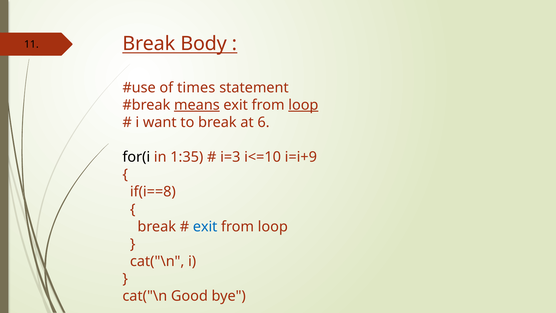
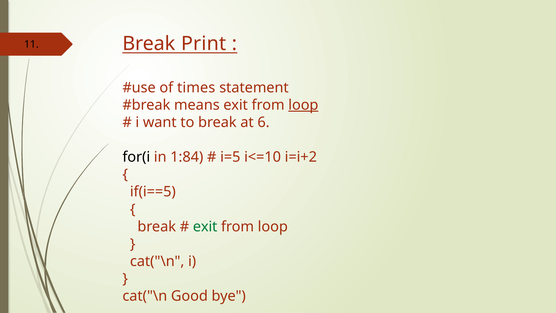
Body: Body -> Print (204, 44)
means underline: present -> none (197, 105)
1:35: 1:35 -> 1:84 (187, 157)
i=3: i=3 -> i=5 (230, 157)
i=i+9: i=i+9 -> i=i+2 (301, 157)
if(i==8: if(i==8 -> if(i==5 (153, 192)
exit colour: blue -> green (205, 226)
